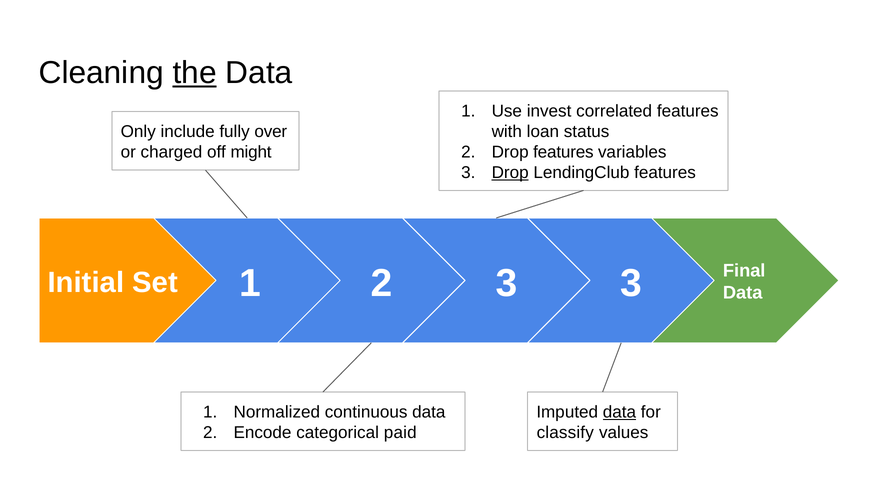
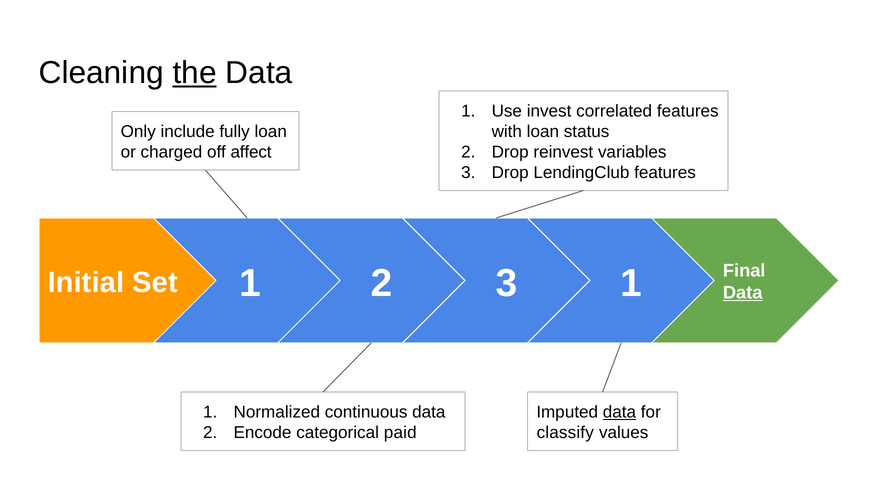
fully over: over -> loan (271, 132)
Drop features: features -> reinvest (563, 152)
might: might -> affect (251, 152)
Drop underline: present -> none (510, 173)
3 3: 3 -> 1 (631, 283)
Data underline: none -> present (743, 293)
